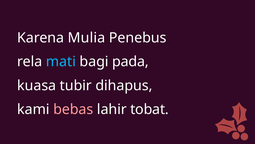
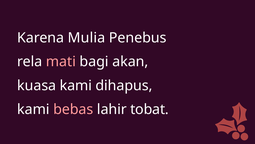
mati colour: light blue -> pink (61, 61)
pada: pada -> akan (130, 61)
kuasa tubir: tubir -> kami (76, 85)
